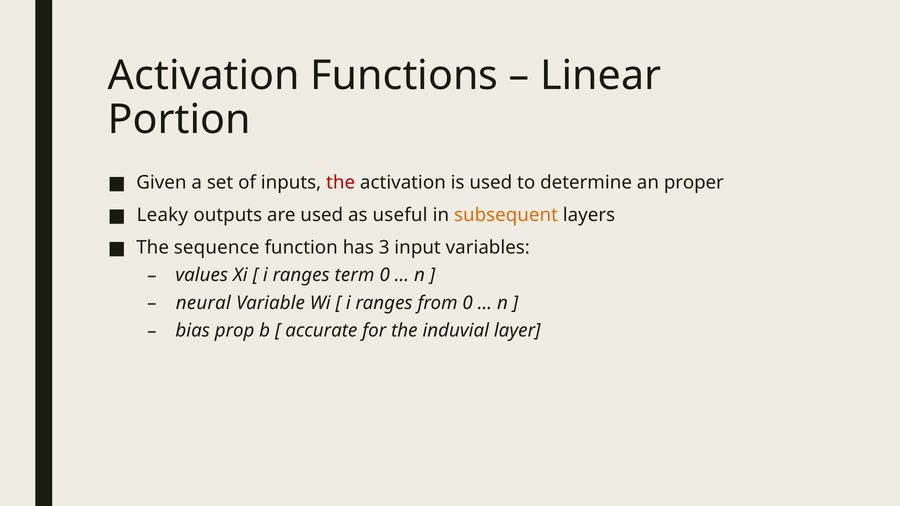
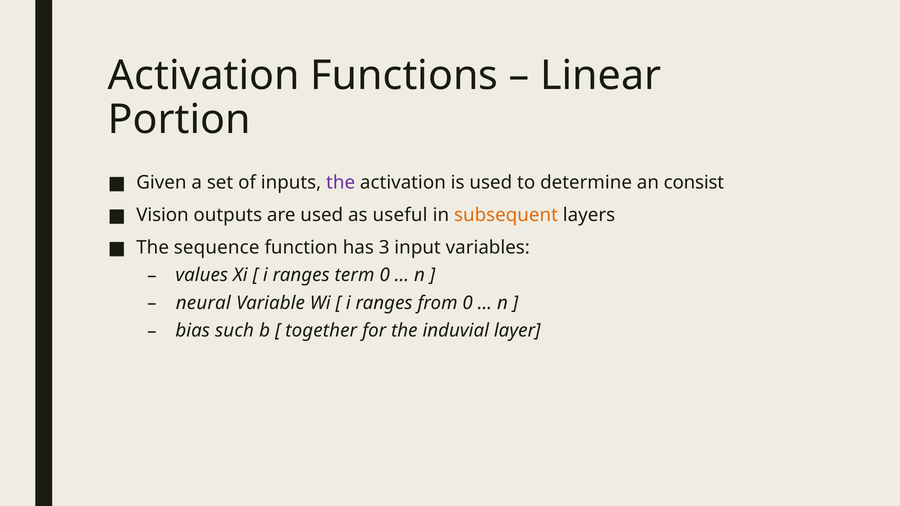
the colour: red -> purple (341, 183)
proper: proper -> consist (694, 183)
Leaky: Leaky -> Vision (163, 215)
prop: prop -> such (235, 331)
accurate: accurate -> together (321, 331)
